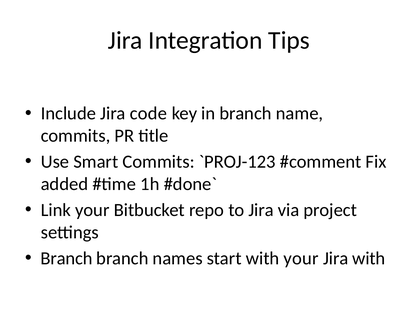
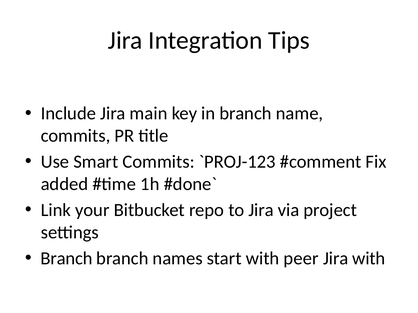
code: code -> main (149, 114)
with your: your -> peer (301, 259)
